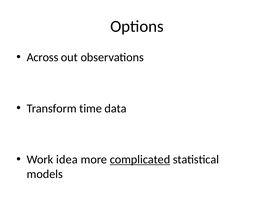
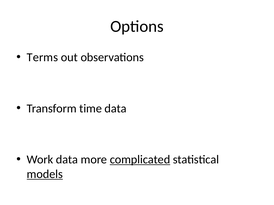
Across: Across -> Terms (42, 57)
Work idea: idea -> data (67, 160)
models underline: none -> present (45, 175)
